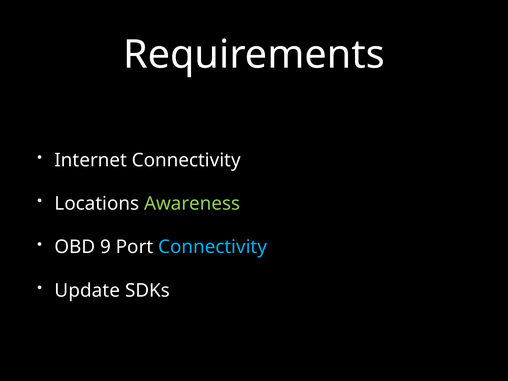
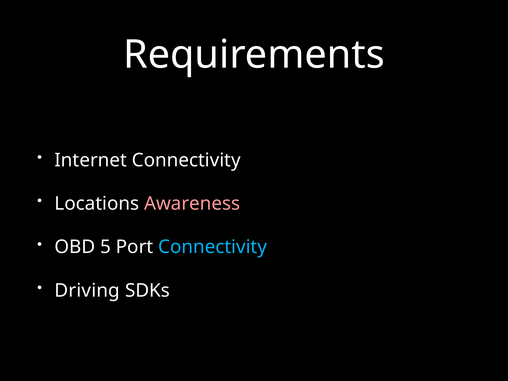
Awareness colour: light green -> pink (192, 204)
9: 9 -> 5 (106, 247)
Update: Update -> Driving (87, 291)
